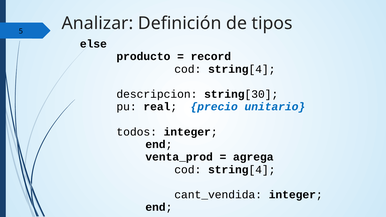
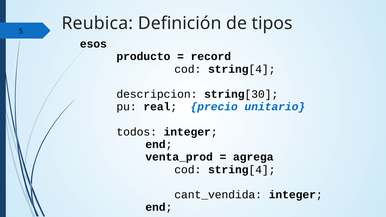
Analizar: Analizar -> Reubica (97, 23)
else: else -> esos (93, 44)
